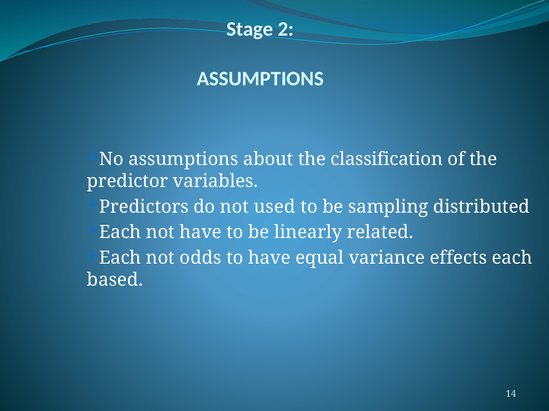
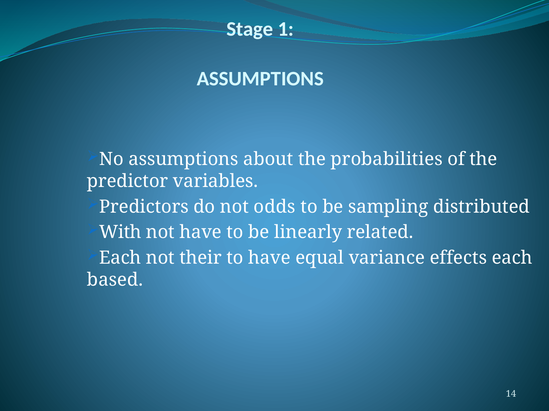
2: 2 -> 1 (286, 29)
classification: classification -> probabilities (387, 160)
used: used -> odds (275, 207)
Each: Each -> With (120, 233)
odds: odds -> their (201, 258)
